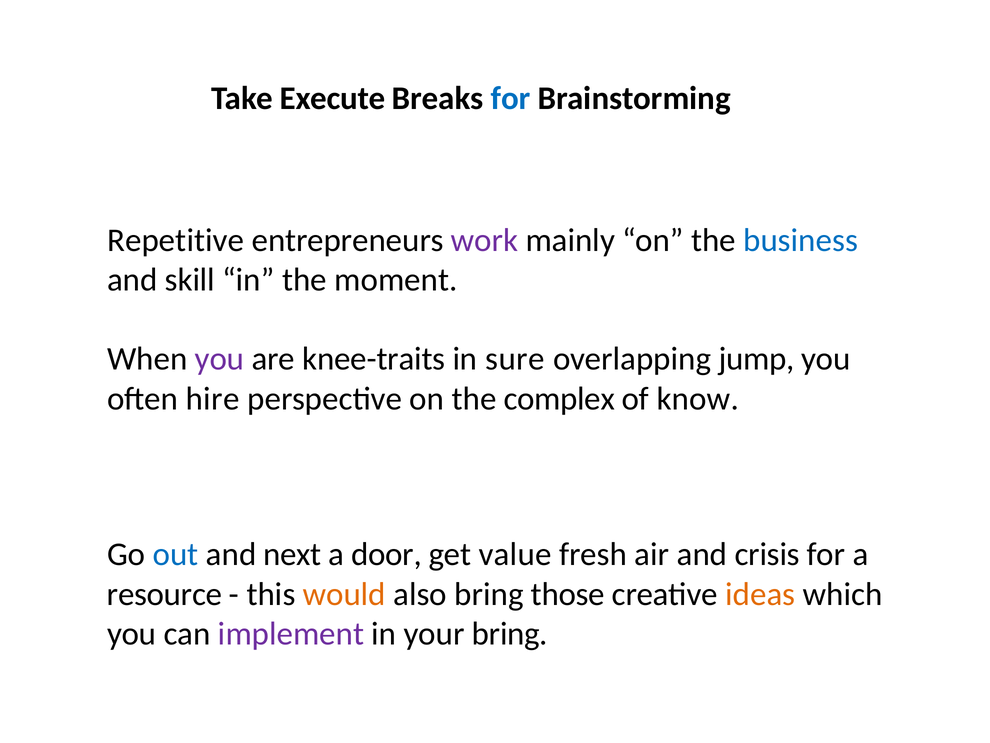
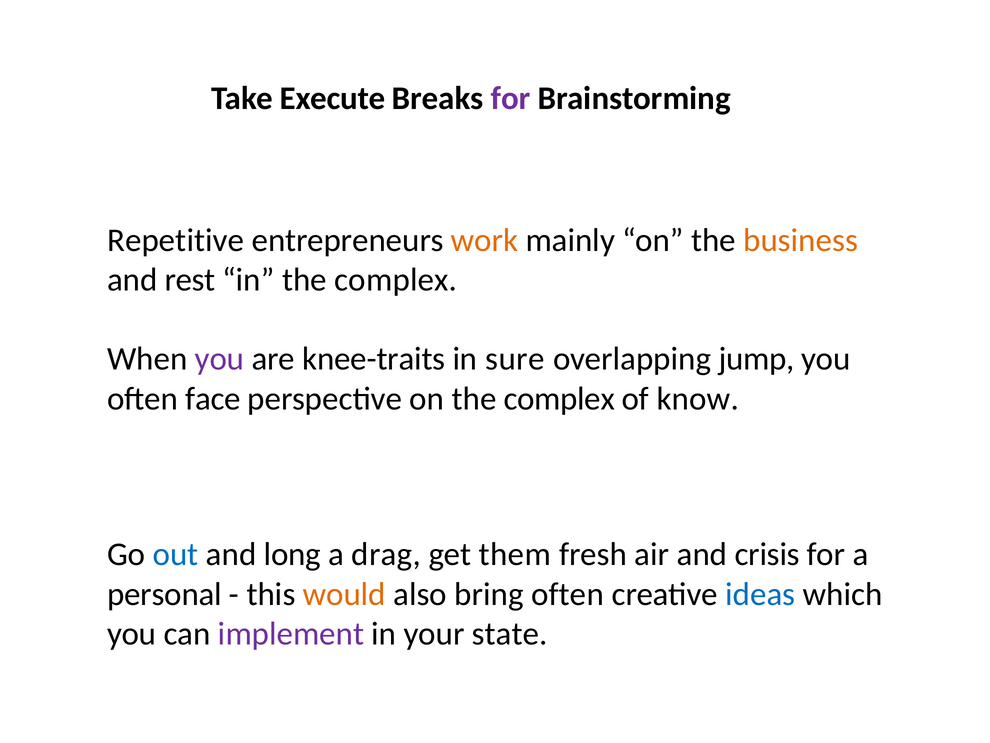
for colour: blue -> purple (511, 98)
work colour: purple -> orange (484, 240)
business colour: blue -> orange (801, 240)
skill: skill -> rest (190, 280)
in the moment: moment -> complex (396, 280)
hire: hire -> face (213, 398)
next: next -> long (292, 554)
door: door -> drag (386, 554)
value: value -> them (515, 554)
resource: resource -> personal (164, 594)
bring those: those -> often (567, 594)
ideas colour: orange -> blue (760, 594)
your bring: bring -> state (510, 633)
